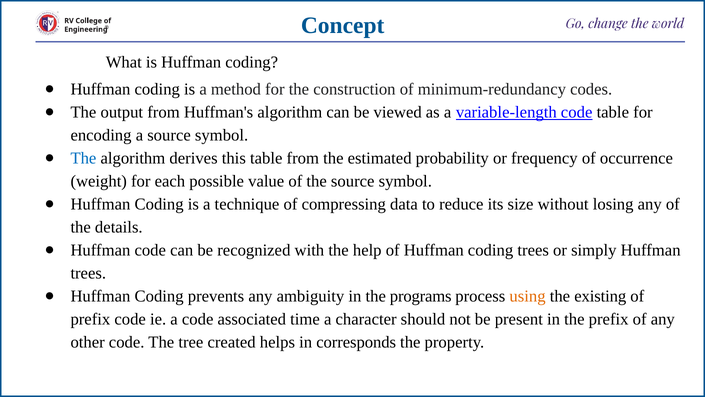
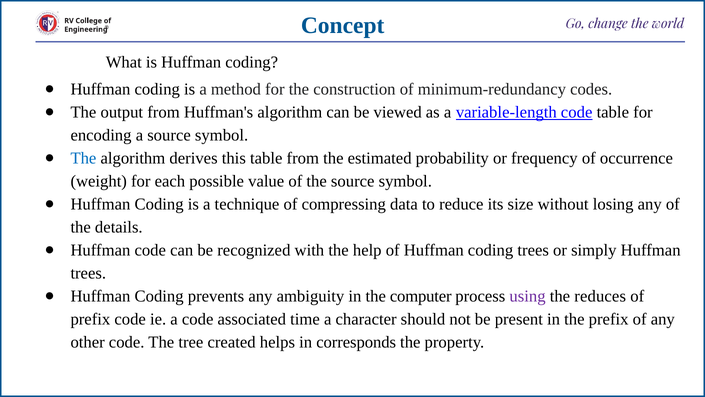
programs: programs -> computer (421, 296)
using colour: orange -> purple (528, 296)
existing: existing -> reduces (600, 296)
